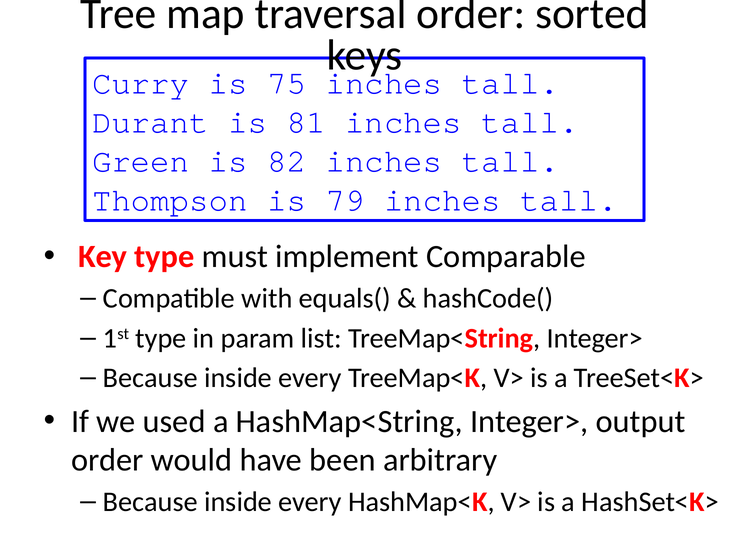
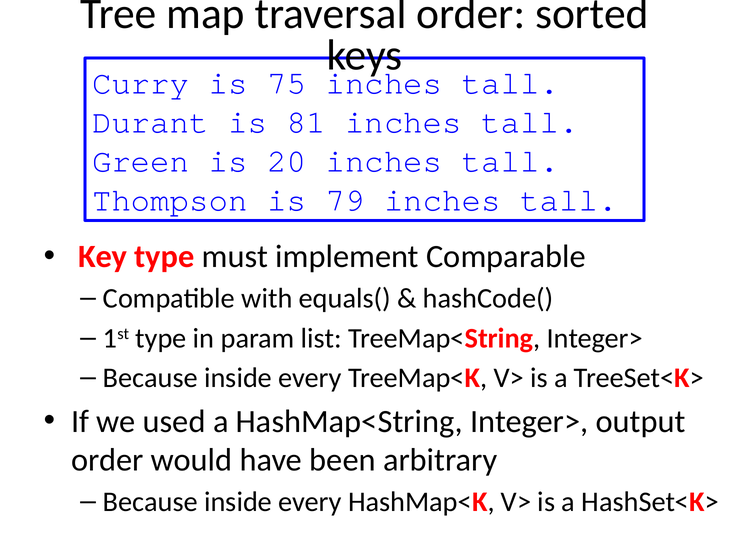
82: 82 -> 20 (287, 161)
